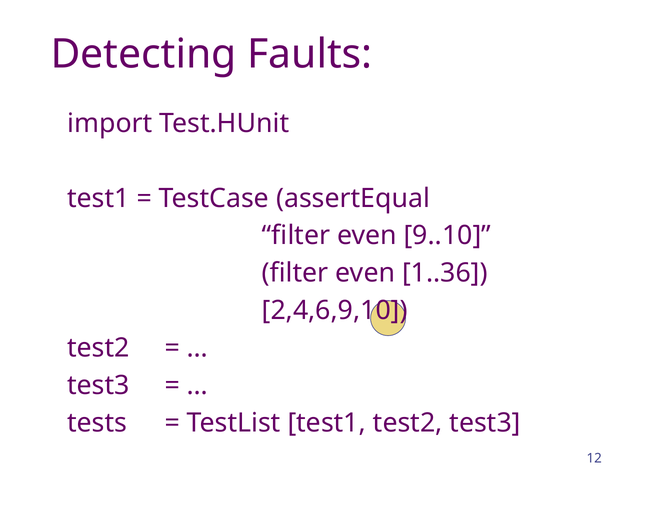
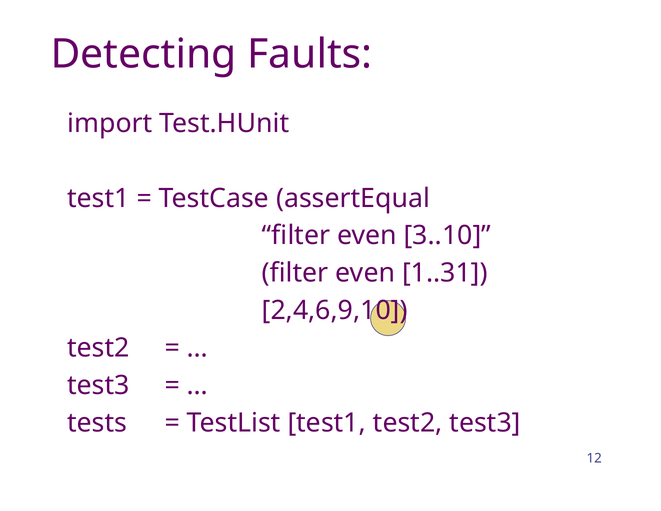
9..10: 9..10 -> 3..10 (447, 236)
1..36: 1..36 -> 1..31 (445, 273)
